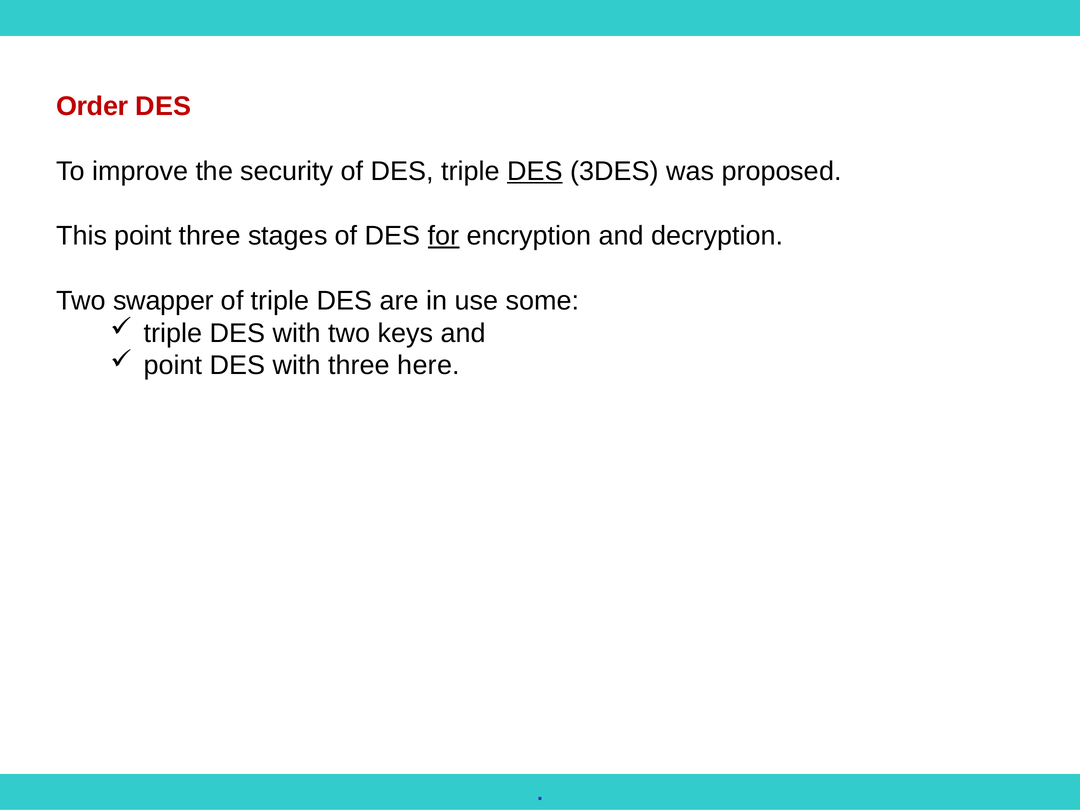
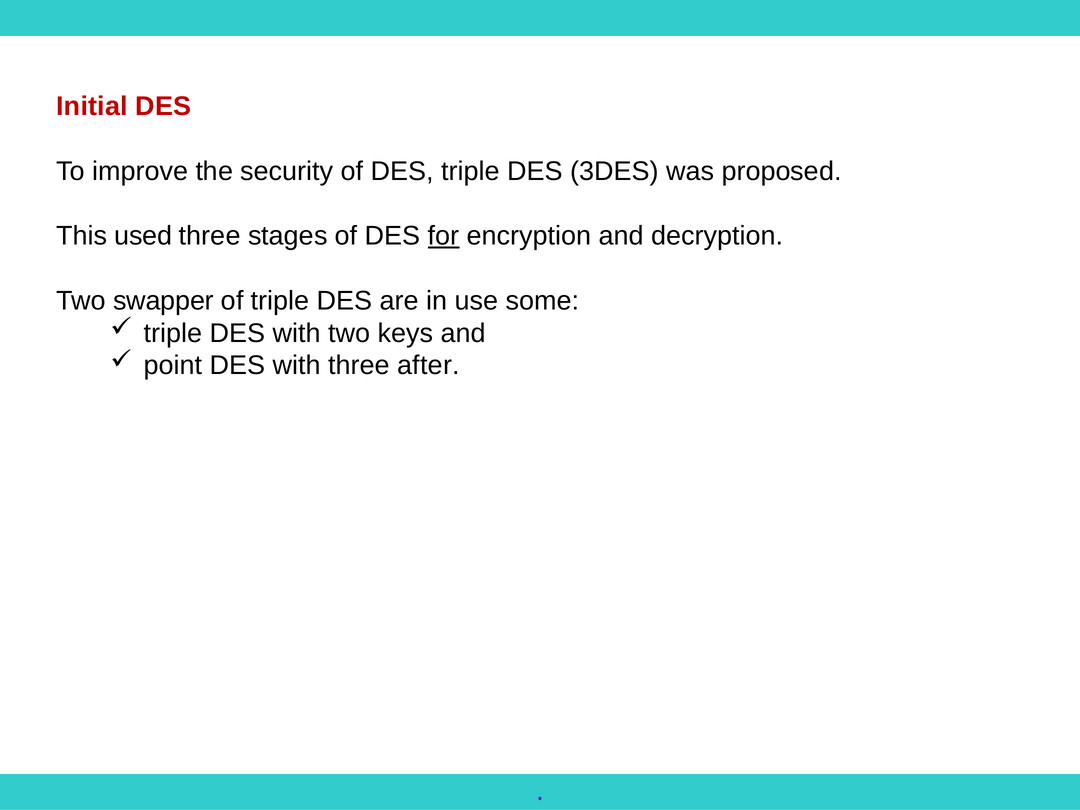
Order: Order -> Initial (92, 106)
DES underline: present -> none (535, 171)
This point: point -> used (143, 236)
here: here -> after (429, 366)
